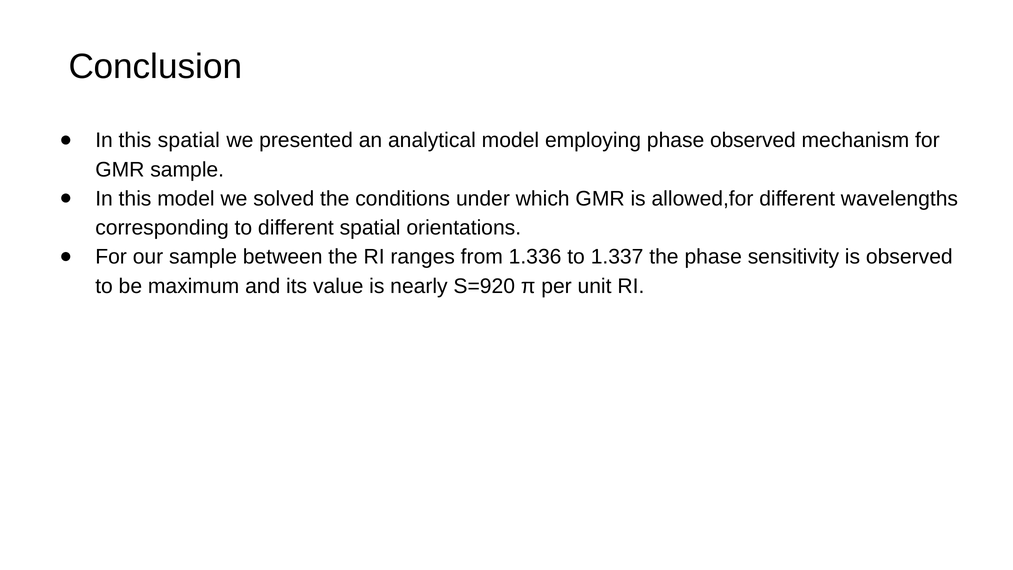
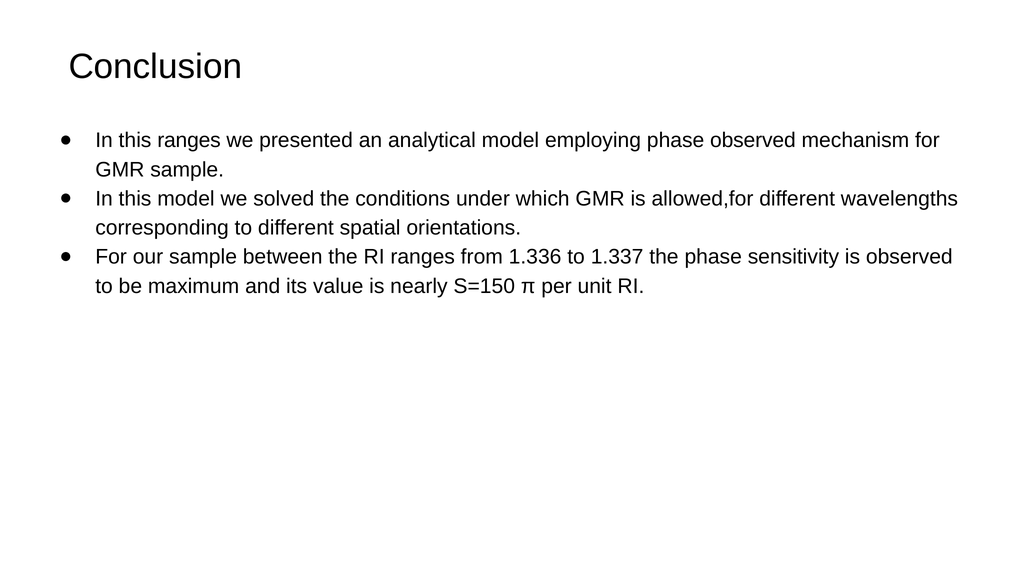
this spatial: spatial -> ranges (189, 140)
S=920: S=920 -> S=150 (484, 286)
